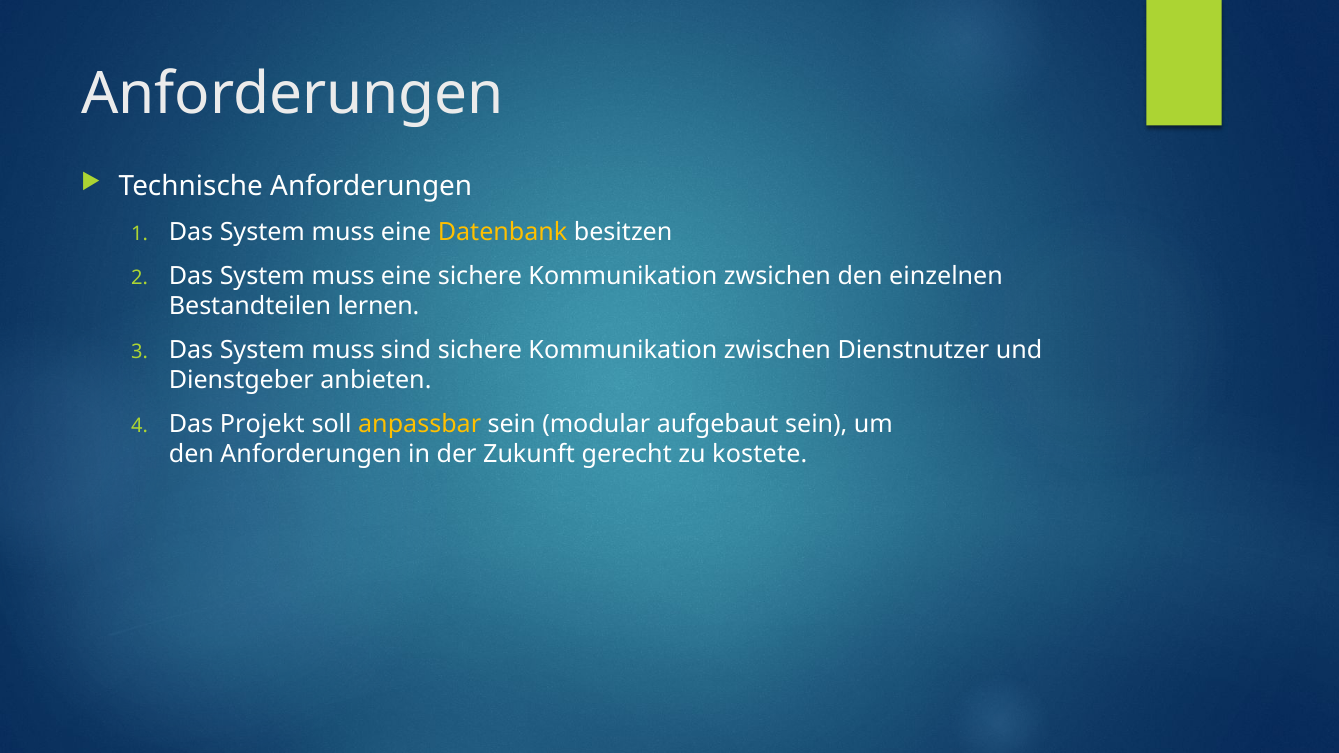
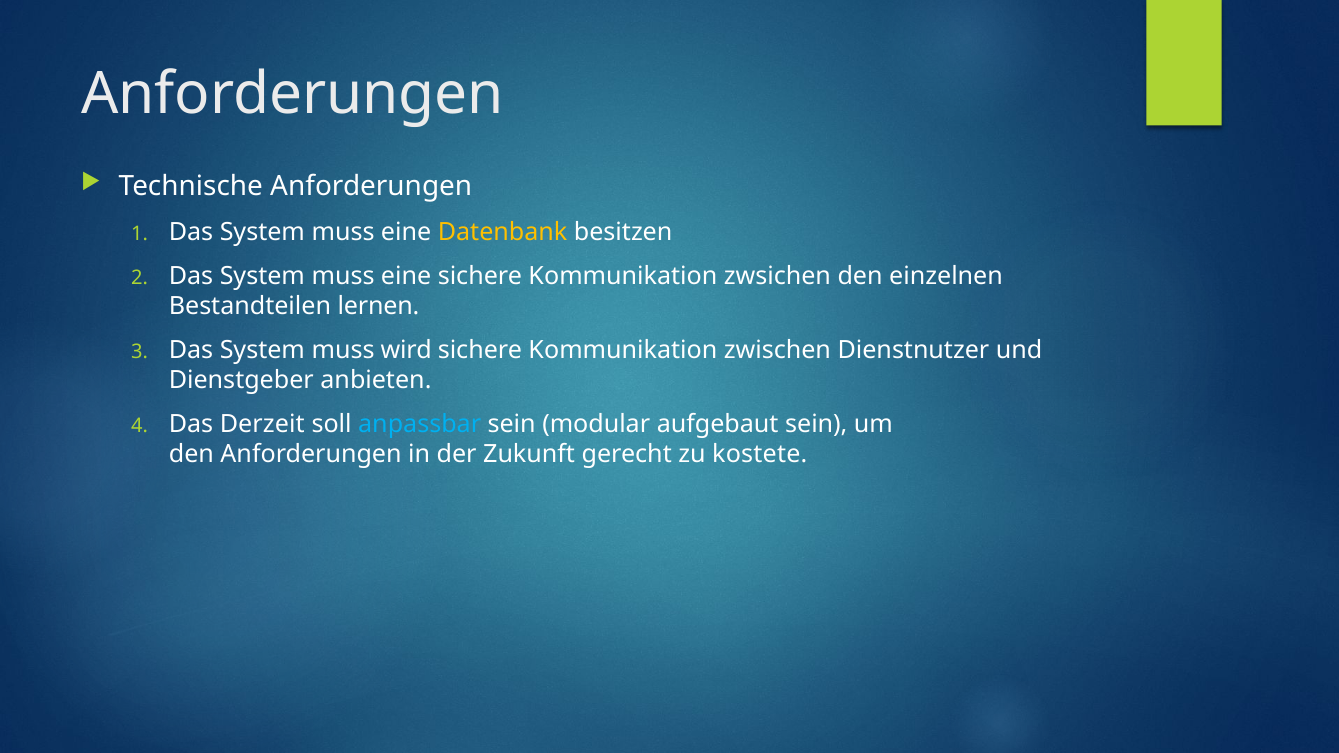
sind: sind -> wird (406, 350)
Projekt: Projekt -> Derzeit (262, 424)
anpassbar colour: yellow -> light blue (420, 424)
